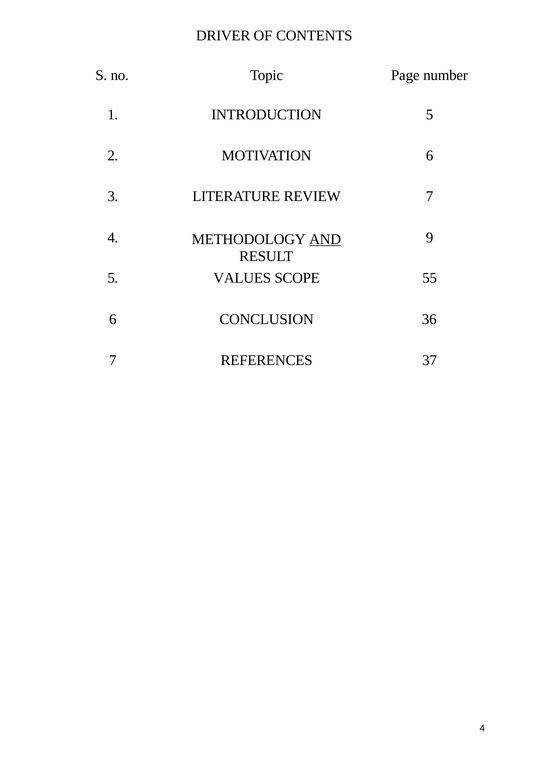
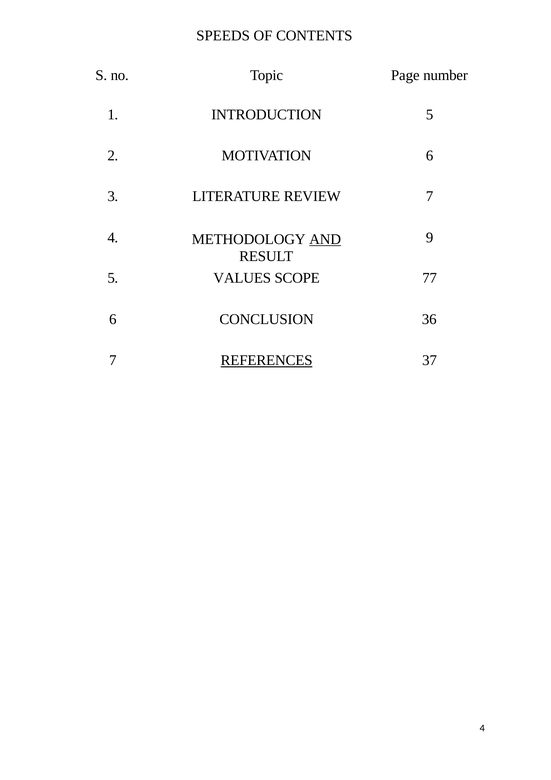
DRIVER: DRIVER -> SPEEDS (223, 36)
55: 55 -> 77 (430, 278)
REFERENCES underline: none -> present (267, 360)
